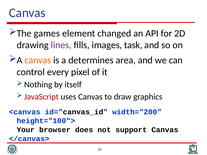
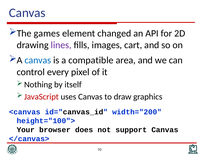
task: task -> cart (133, 45)
canvas colour: orange -> blue (38, 60)
determines: determines -> compatible (91, 60)
